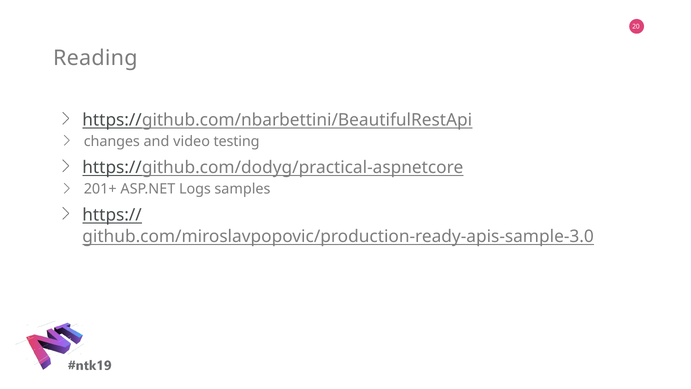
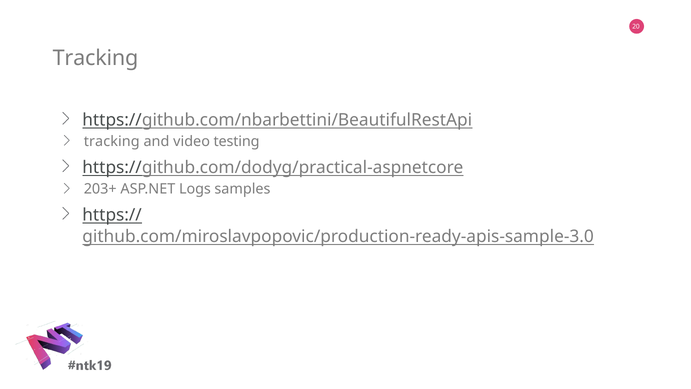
Reading: Reading -> Tracking (96, 58)
changes: changes -> tracking (112, 141)
201+: 201+ -> 203+ (100, 189)
